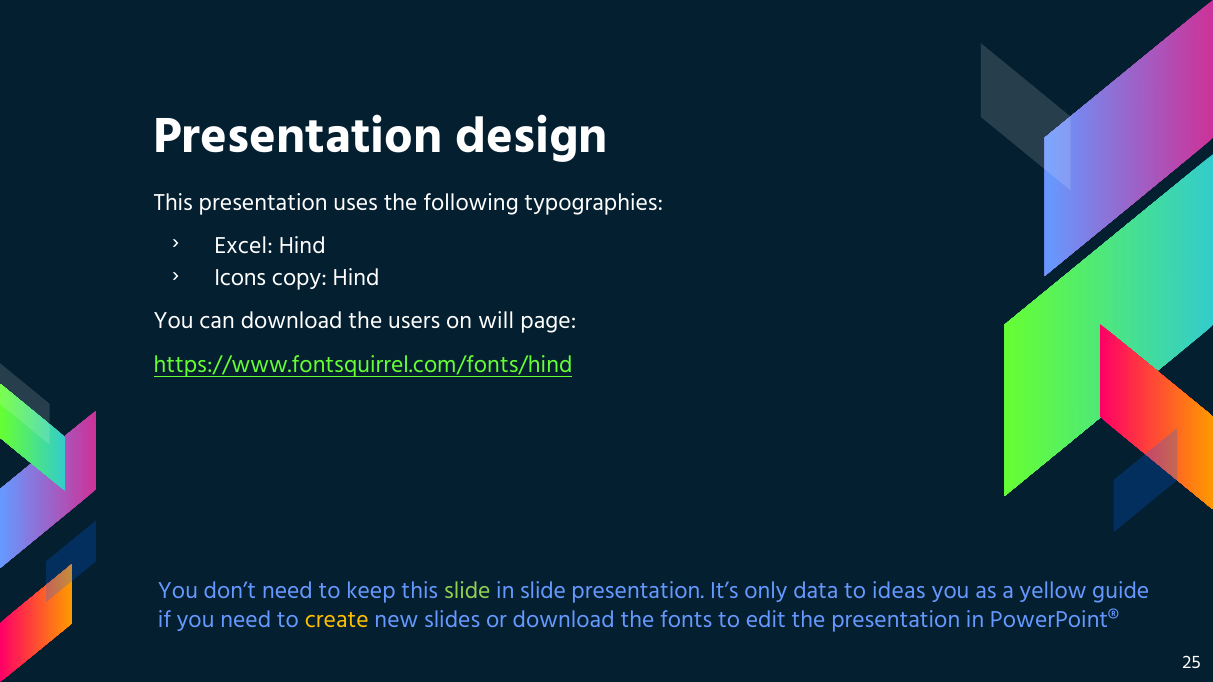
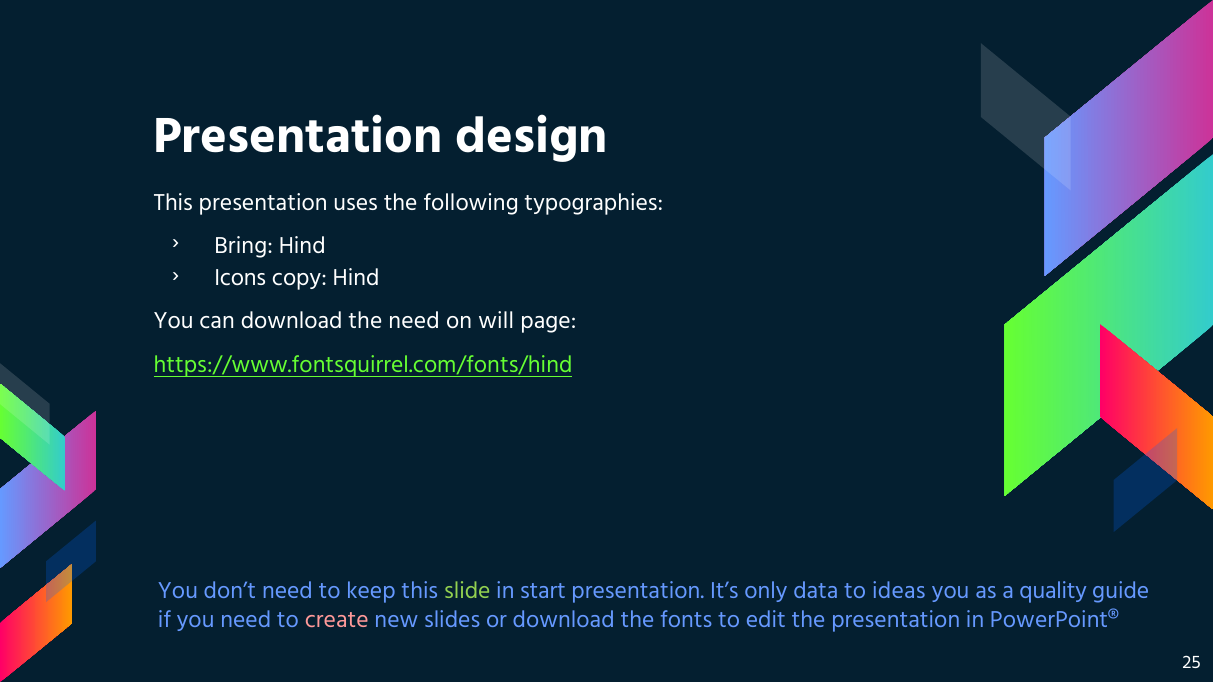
Excel: Excel -> Bring (244, 246)
the users: users -> need (414, 321)
in slide: slide -> start (543, 591)
yellow: yellow -> quality (1053, 591)
create colour: yellow -> pink (337, 620)
